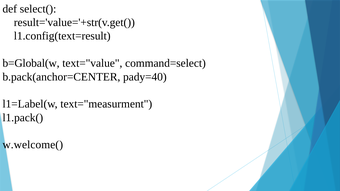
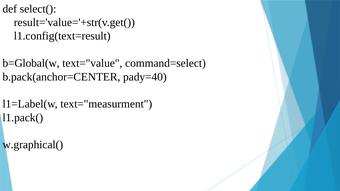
w.welcome(: w.welcome( -> w.graphical( (33, 145)
